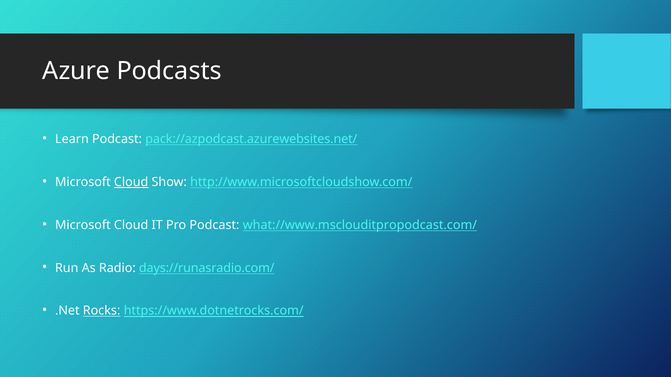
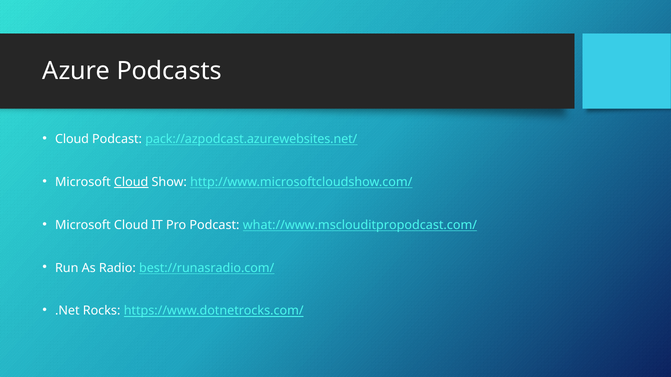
Learn: Learn -> Cloud (72, 139)
days://runasradio.com/: days://runasradio.com/ -> best://runasradio.com/ (207, 268)
Rocks underline: present -> none (102, 311)
